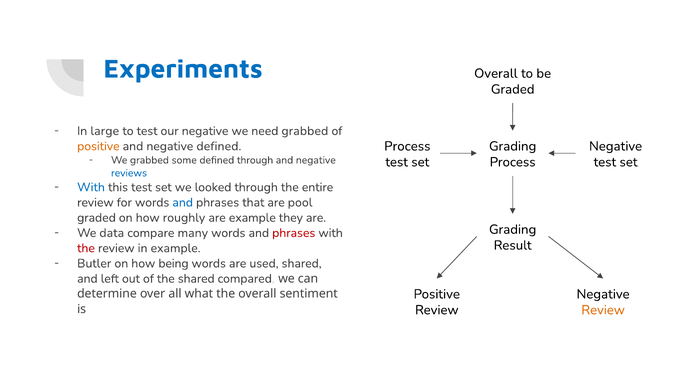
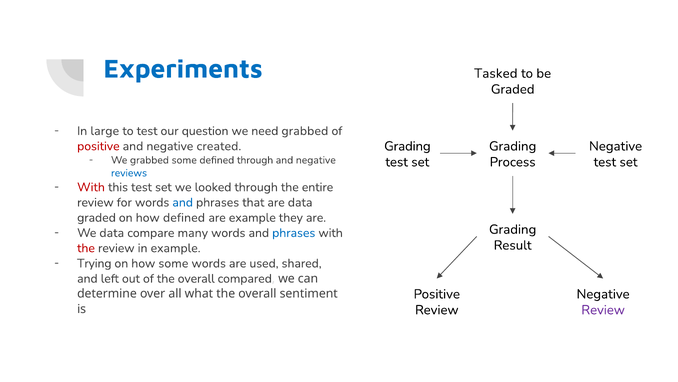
Overall: Overall -> Tasked (496, 73)
our negative: negative -> question (205, 131)
Process: Process -> Grading (407, 146)
positive colour: orange -> red (98, 146)
negative defined: defined -> created (219, 146)
With colour: blue -> red (91, 187)
are pool: pool -> data (300, 202)
how roughly: roughly -> defined (184, 217)
phrases colour: red -> blue (294, 233)
Butler: Butler -> Trying (94, 263)
how being: being -> some (173, 263)
of the shared: shared -> overall (196, 278)
Review colour: orange -> purple (603, 309)
